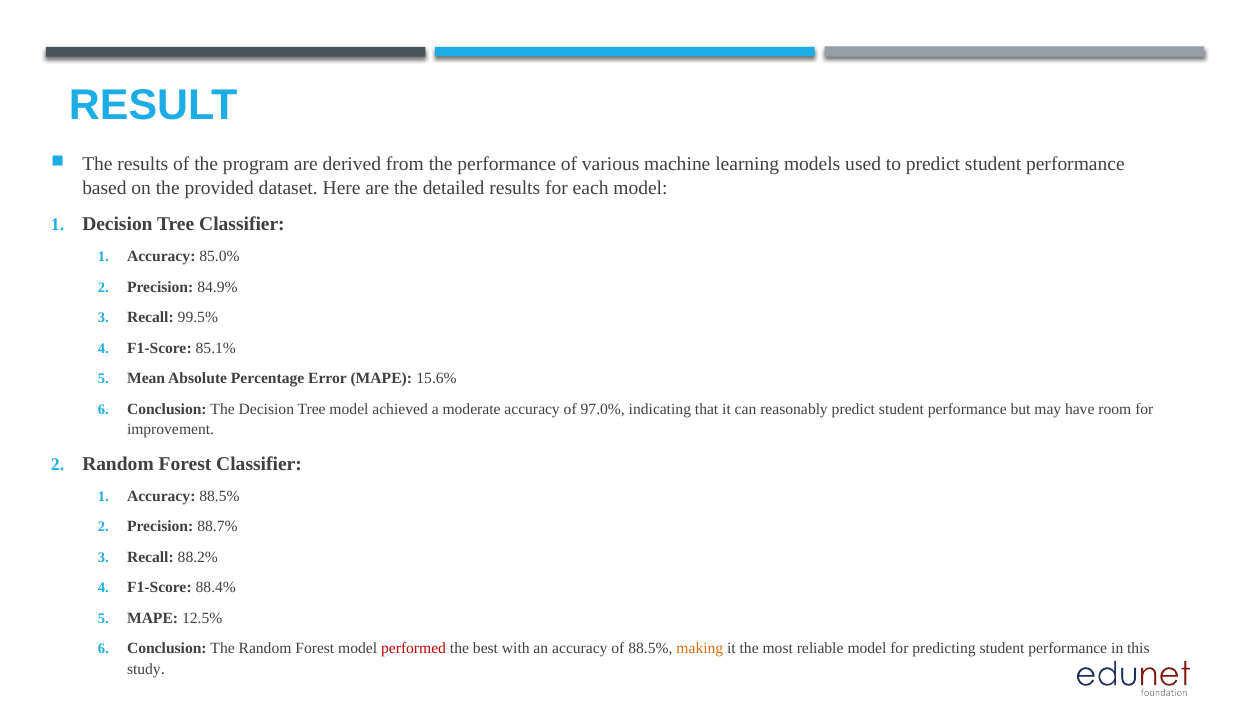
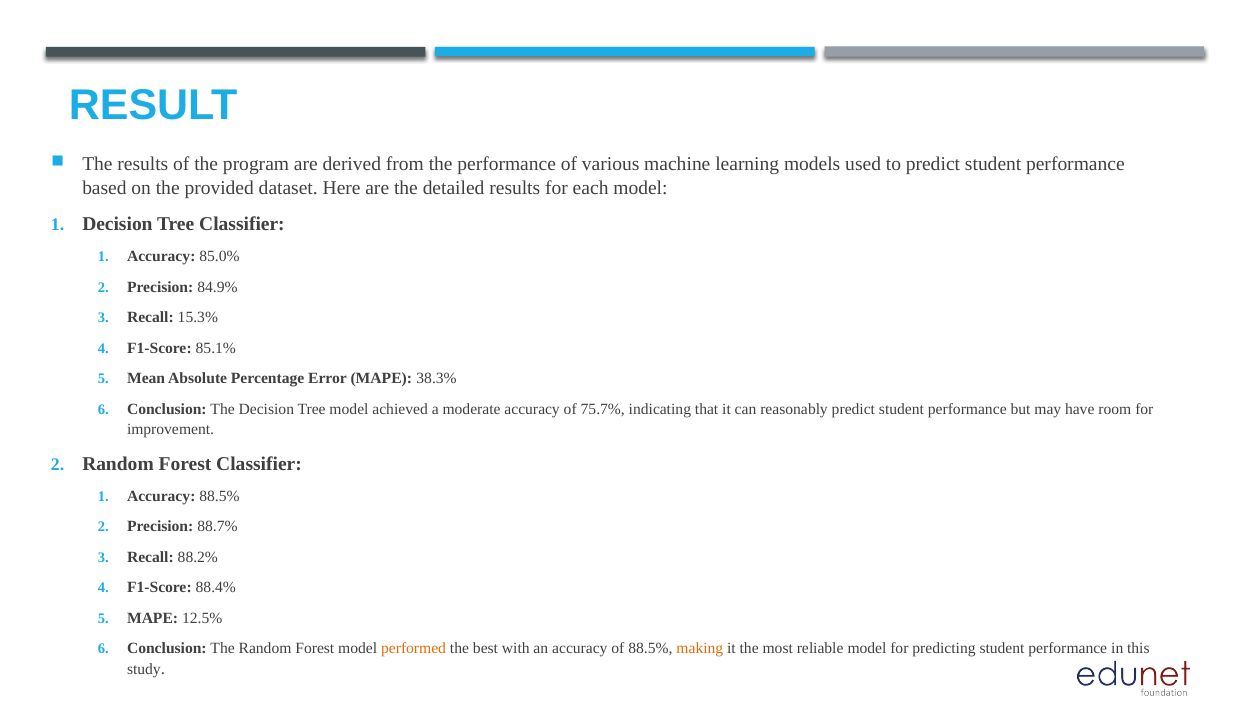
99.5%: 99.5% -> 15.3% (198, 318)
15.6%: 15.6% -> 38.3% (437, 379)
97.0%: 97.0% -> 75.7% (603, 409)
performed colour: red -> orange (414, 649)
